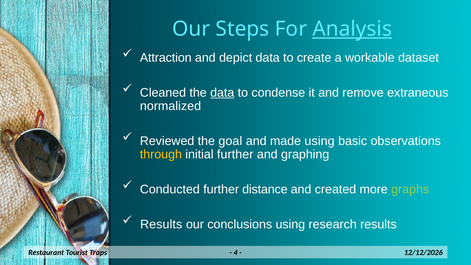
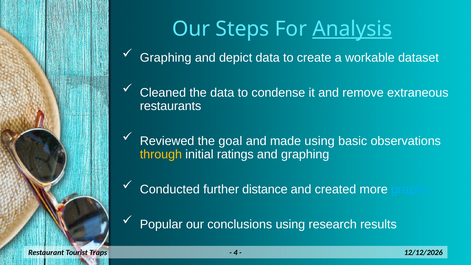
Attraction: Attraction -> Graphing (166, 58)
data underline: present -> none (222, 93)
normalized: normalized -> restaurants (171, 106)
initial further: further -> ratings (235, 155)
graphs colour: light green -> light blue (410, 189)
Results: Results -> Popular (161, 224)
